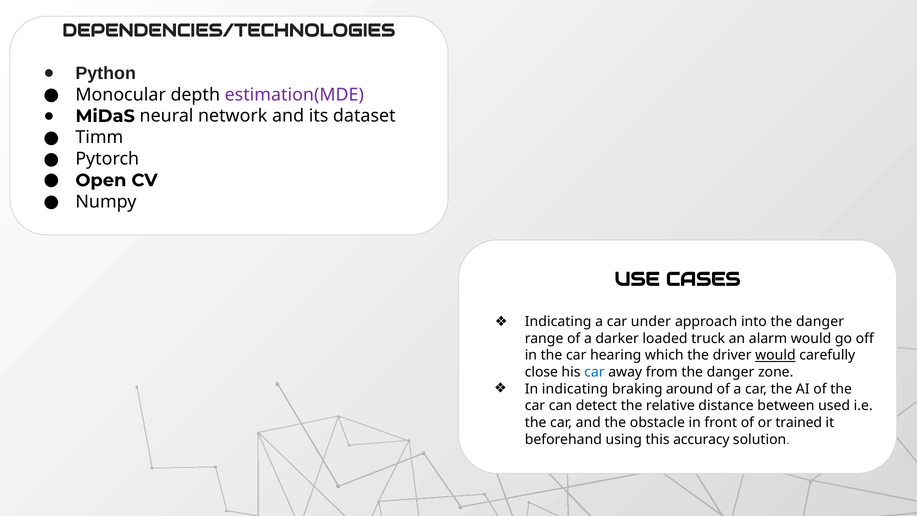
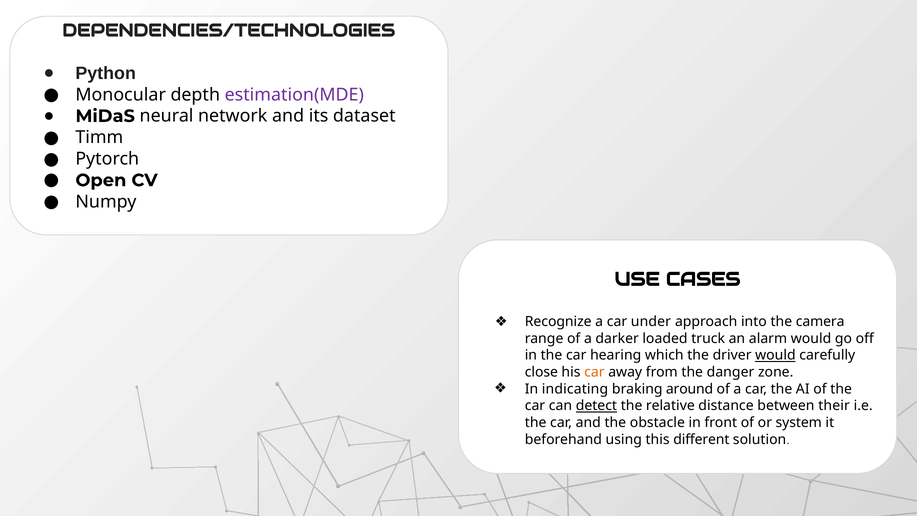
Indicating: Indicating -> Recognize (558, 322)
into the danger: danger -> camera (820, 322)
car colour: blue -> orange (594, 372)
detect underline: none -> present (596, 406)
used: used -> their (834, 406)
trained: trained -> system (799, 423)
accuracy: accuracy -> different (701, 439)
